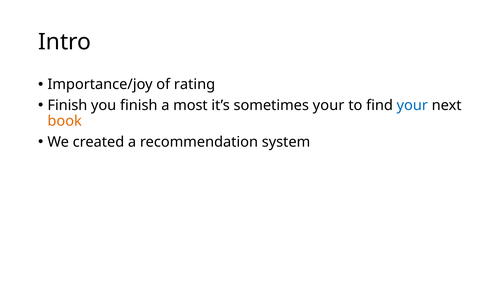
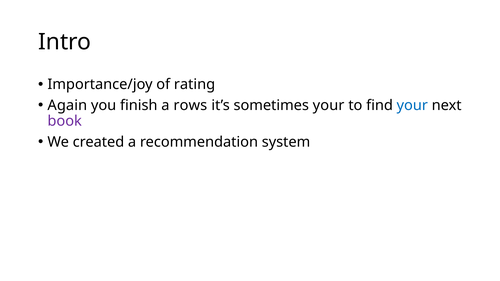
Finish: Finish -> Again (67, 106)
most: most -> rows (190, 106)
book colour: orange -> purple (65, 121)
